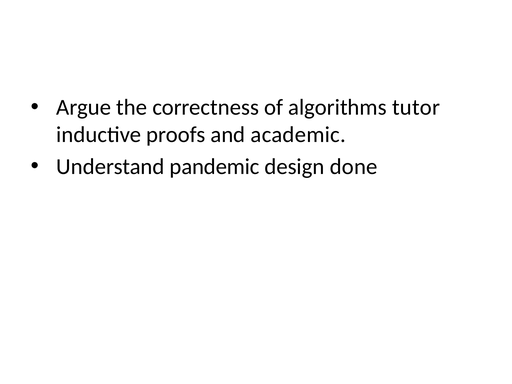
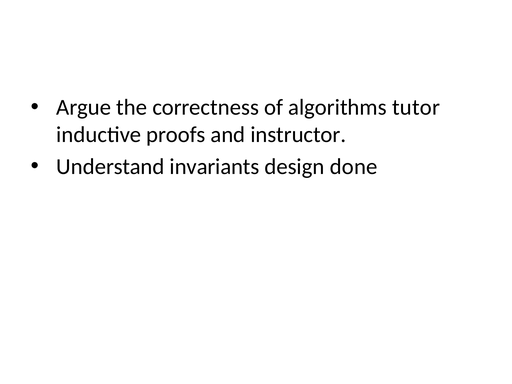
academic: academic -> instructor (298, 135)
pandemic: pandemic -> invariants (214, 167)
